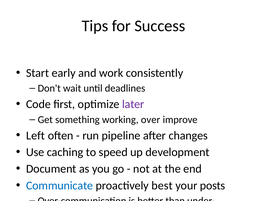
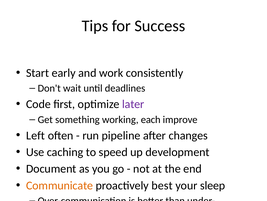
over: over -> each (151, 119)
Communicate colour: blue -> orange (60, 185)
posts: posts -> sleep (213, 185)
